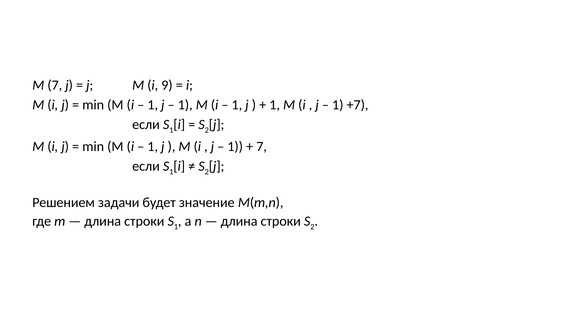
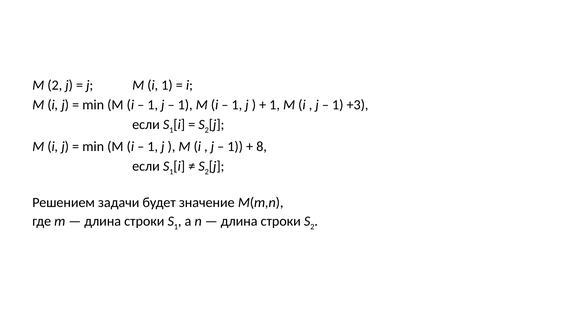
M 7: 7 -> 2 (55, 85)
i 9: 9 -> 1 (167, 85)
+7: +7 -> +3 (358, 105)
7: 7 -> 8 (262, 146)
